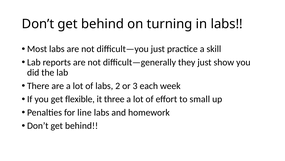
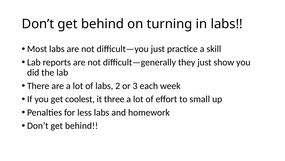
flexible: flexible -> coolest (80, 99)
line: line -> less (85, 112)
